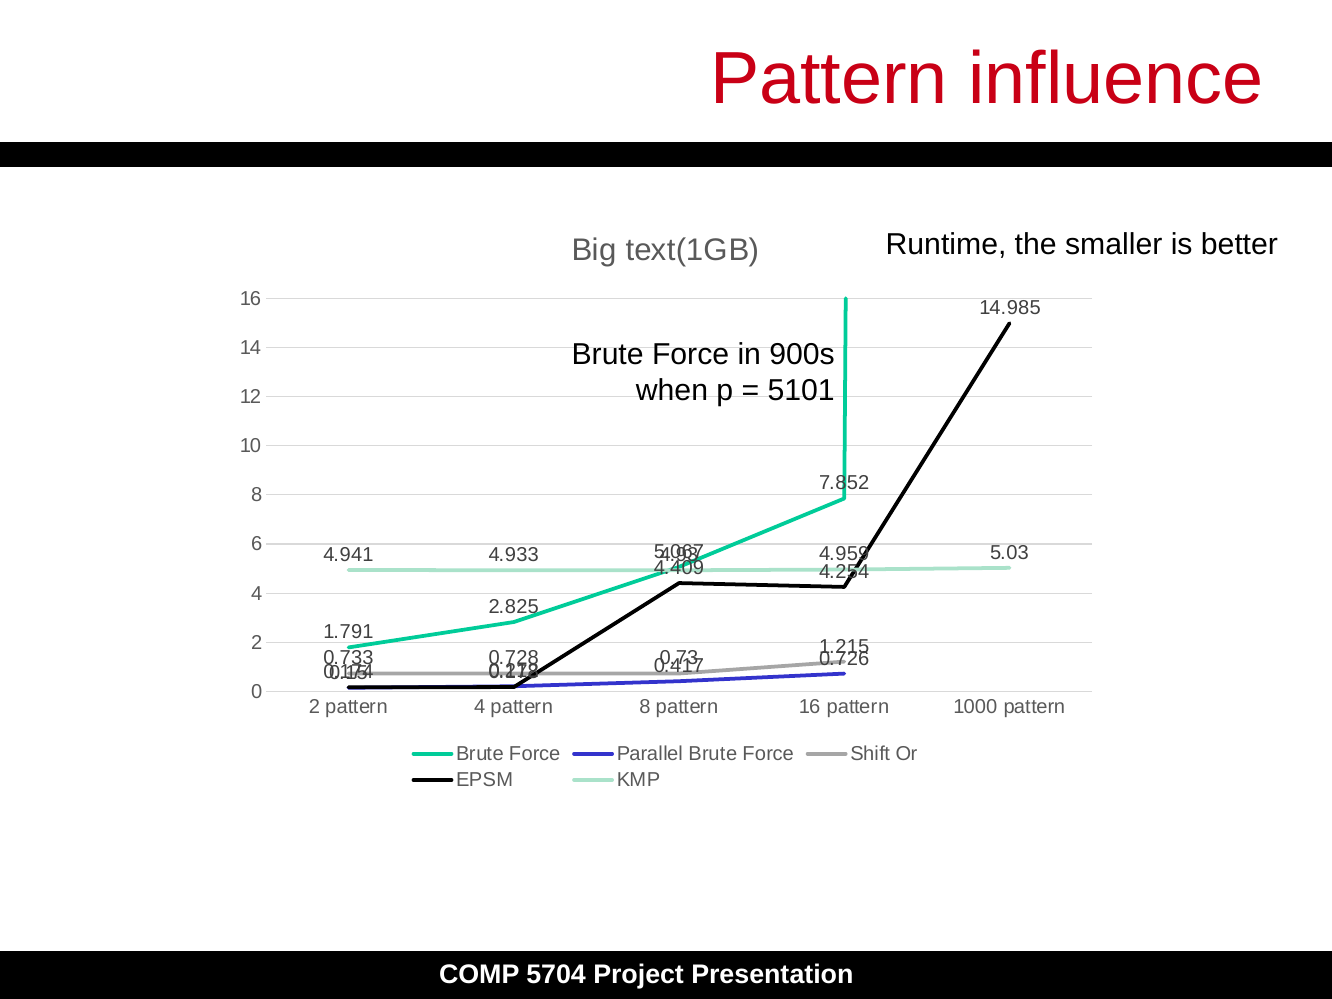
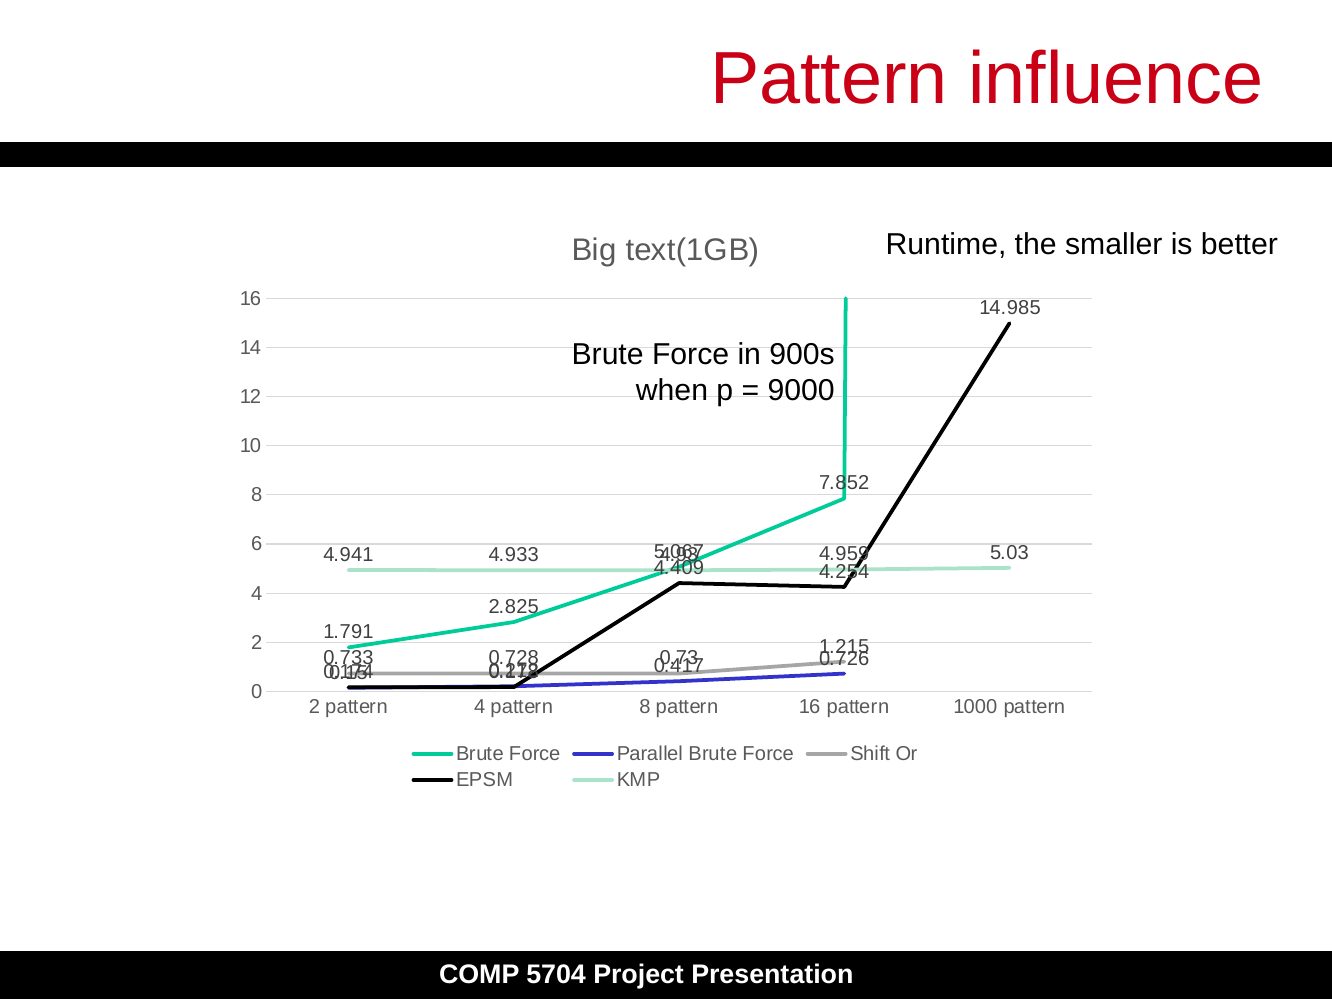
5101: 5101 -> 9000 (801, 391)
